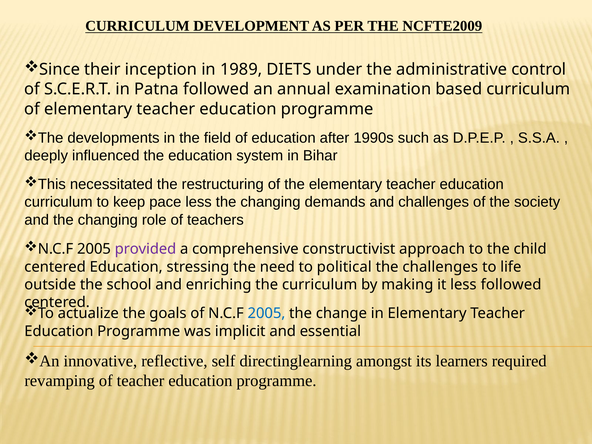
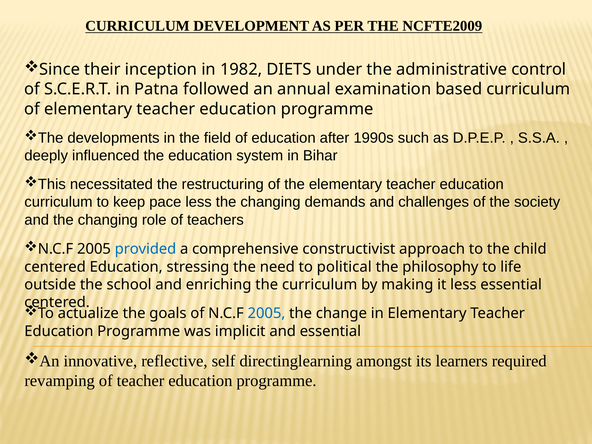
1989: 1989 -> 1982 (241, 69)
provided colour: purple -> blue (145, 249)
the challenges: challenges -> philosophy (440, 267)
less followed: followed -> essential (511, 285)
